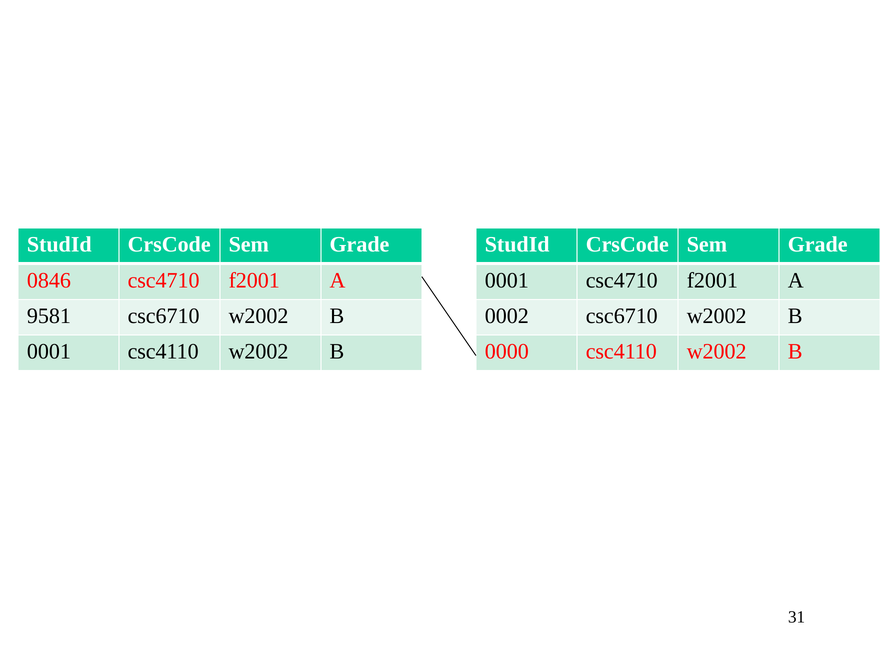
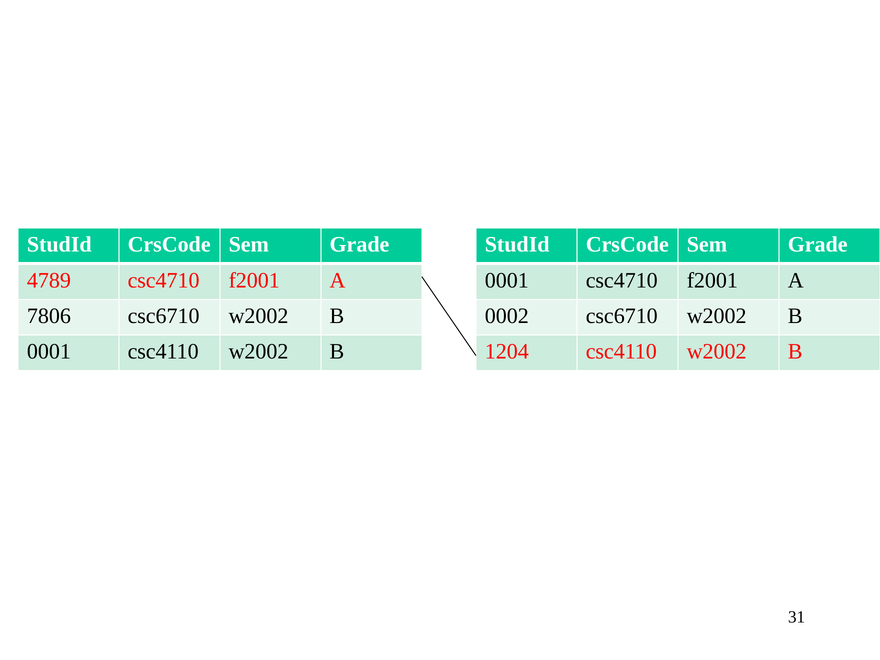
0846: 0846 -> 4789 (49, 280)
9581: 9581 -> 7806 (49, 316)
0000: 0000 -> 1204 (507, 352)
